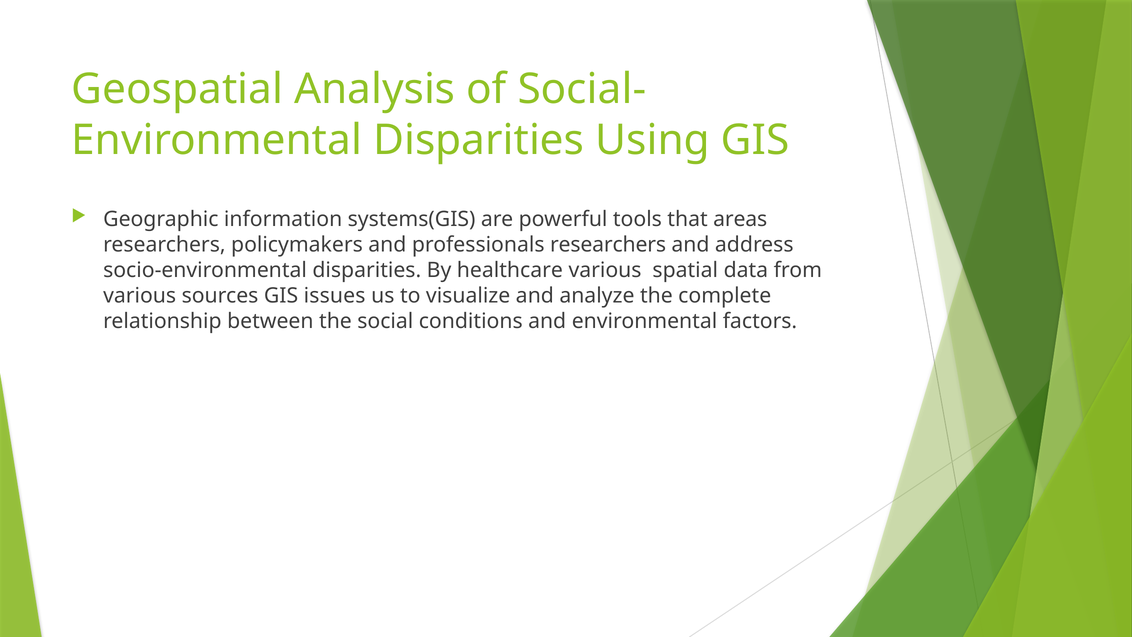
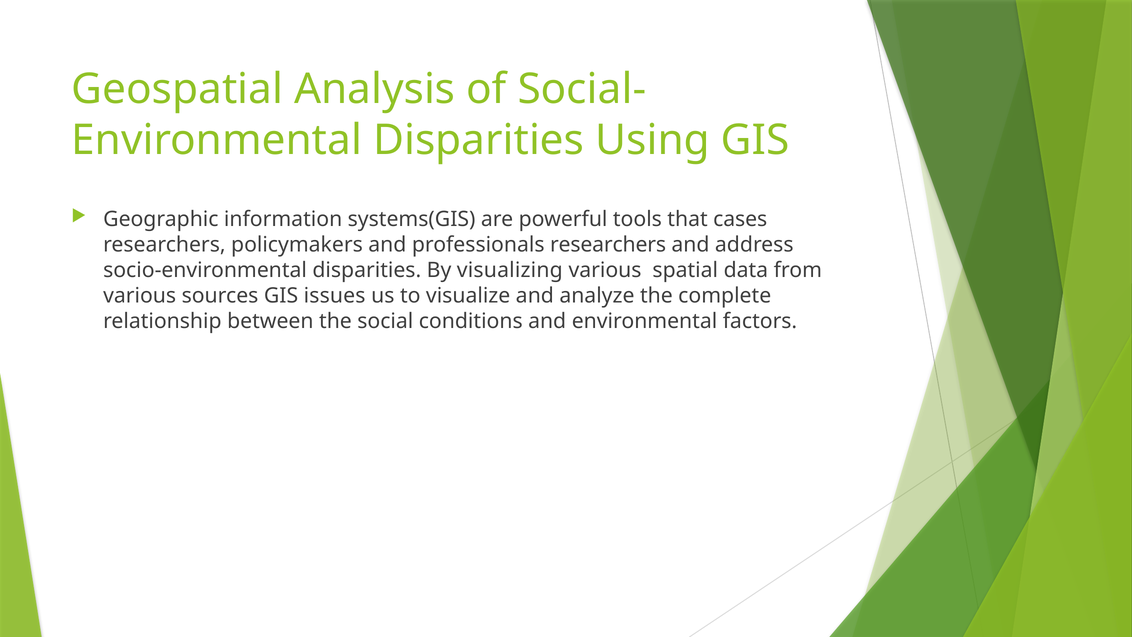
areas: areas -> cases (740, 219)
healthcare: healthcare -> visualizing (510, 270)
